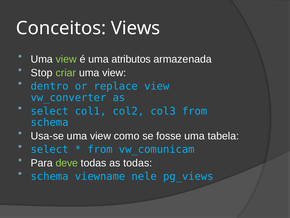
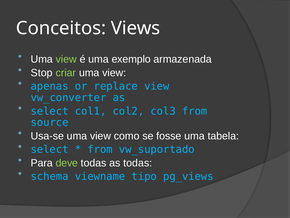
atributos: atributos -> exemplo (131, 59)
dentro: dentro -> apenas (50, 86)
schema: schema -> source (50, 122)
vw_comunicam: vw_comunicam -> vw_suportado (157, 149)
nele: nele -> tipo (144, 176)
